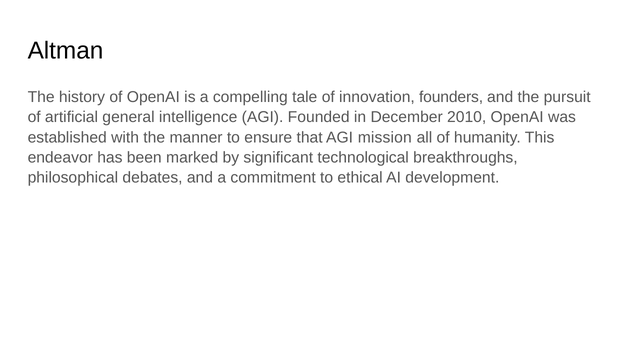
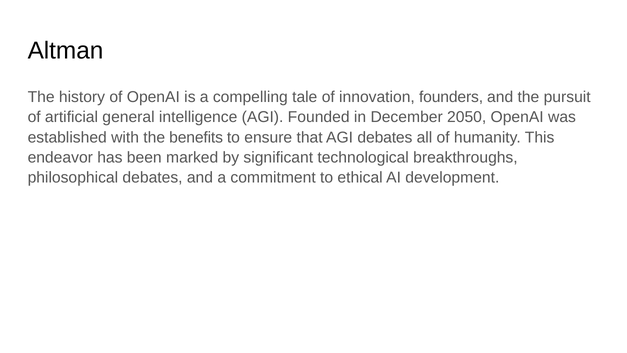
2010: 2010 -> 2050 (467, 117)
manner: manner -> benefits (196, 137)
AGI mission: mission -> debates (385, 137)
